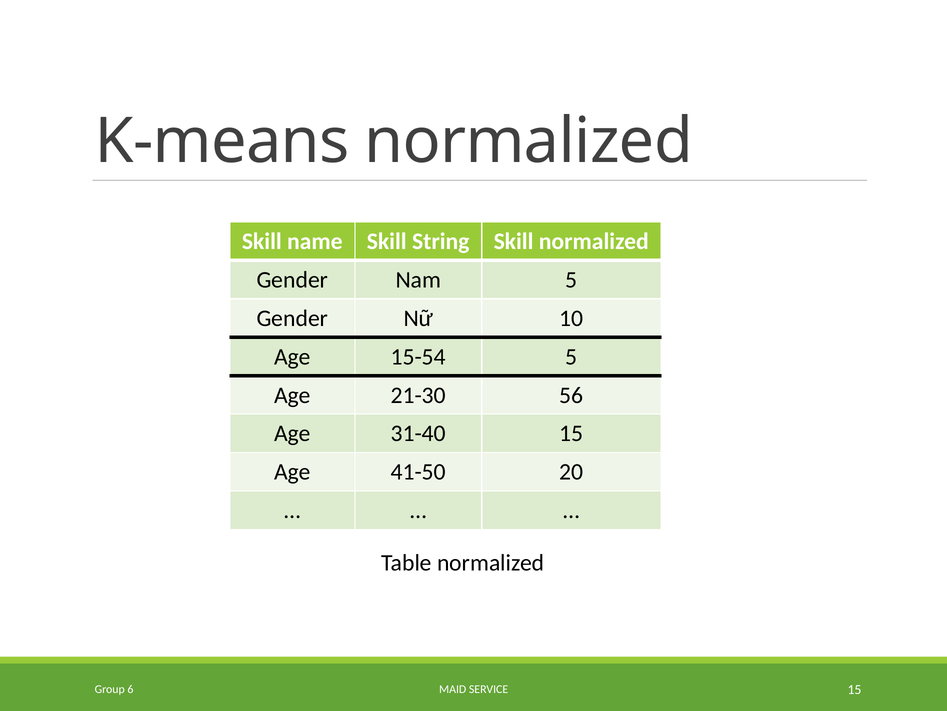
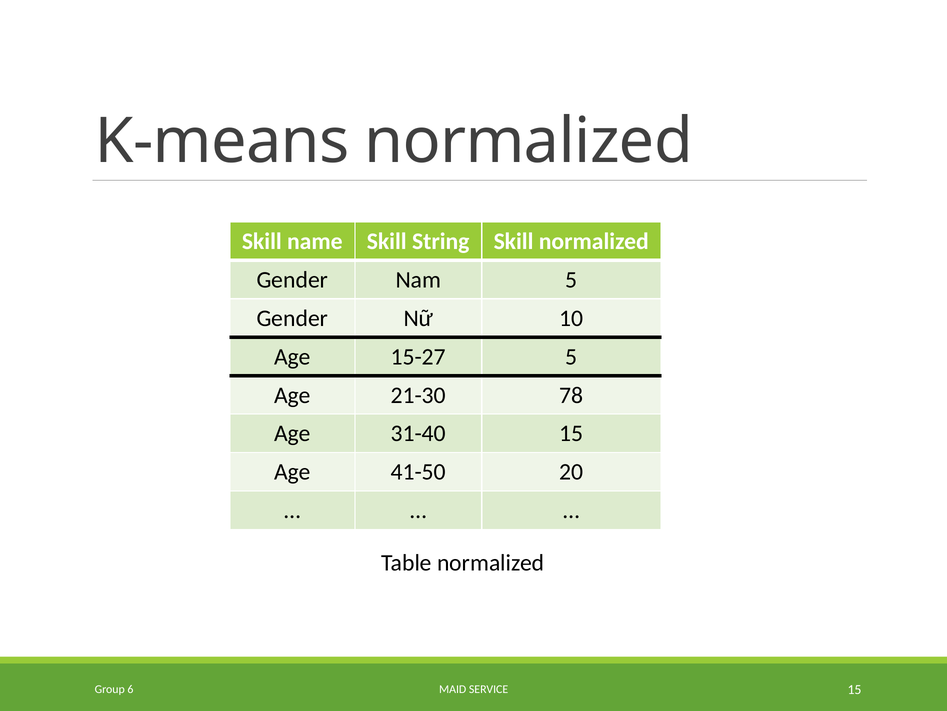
15-54: 15-54 -> 15-27 (418, 356)
56: 56 -> 78 (571, 395)
